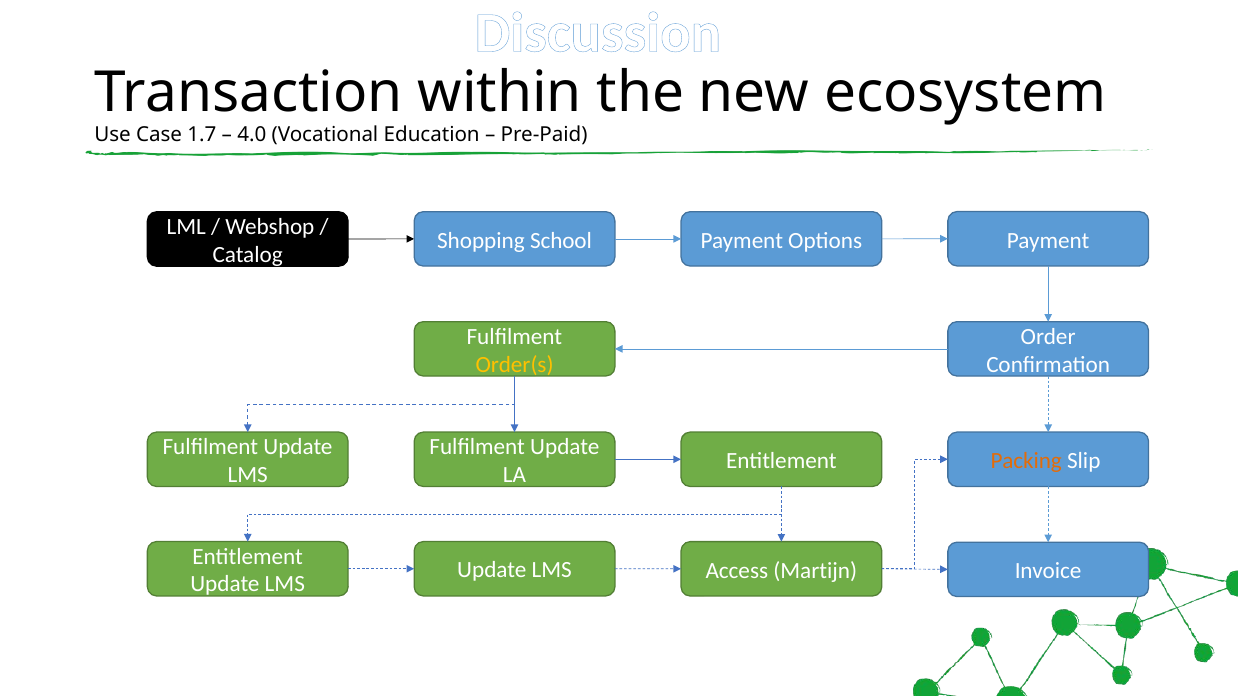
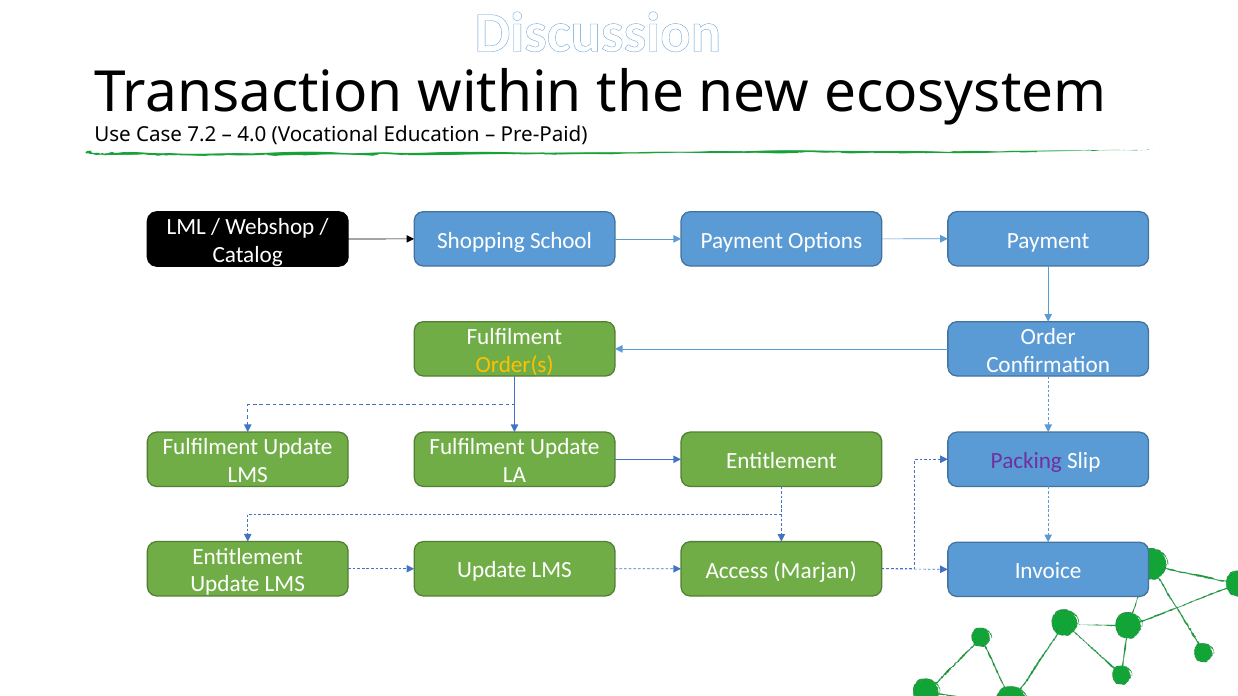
1.7: 1.7 -> 7.2 (202, 135)
Packing colour: orange -> purple (1026, 461)
Martijn: Martijn -> Marjan (815, 571)
